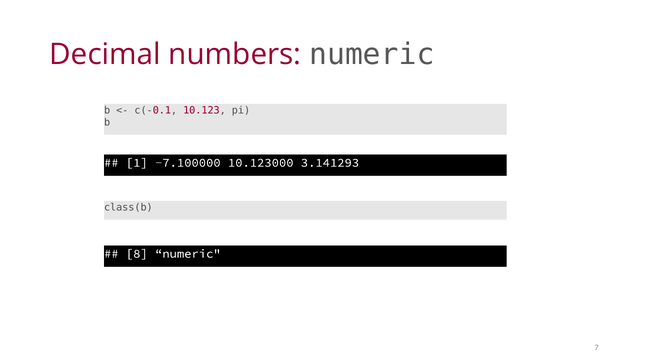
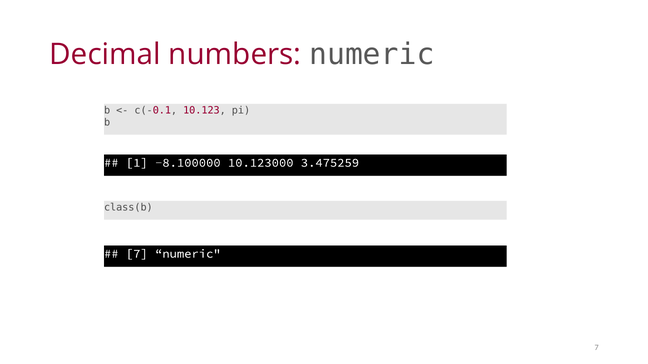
-7.100000: -7.100000 -> -8.100000 (188, 163)
3.141293: 3.141293 -> 3.475259 (330, 163)
8: 8 -> 7 (137, 254)
